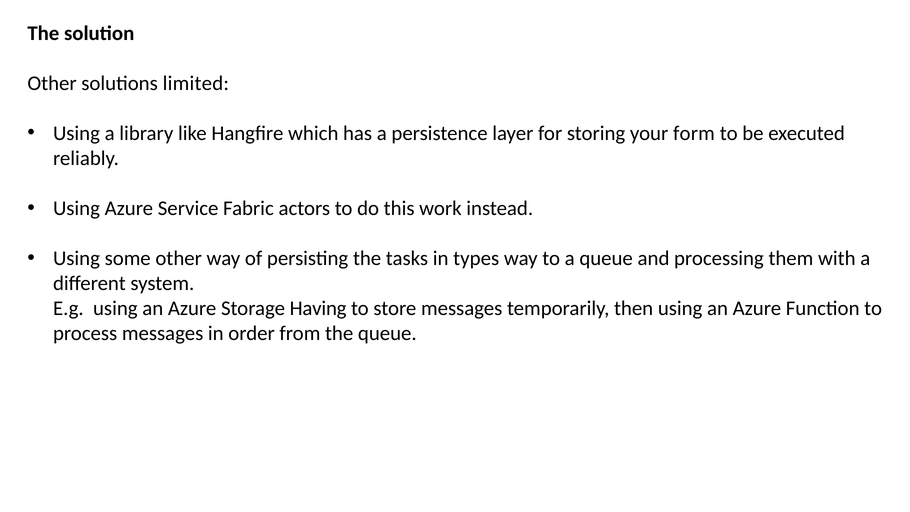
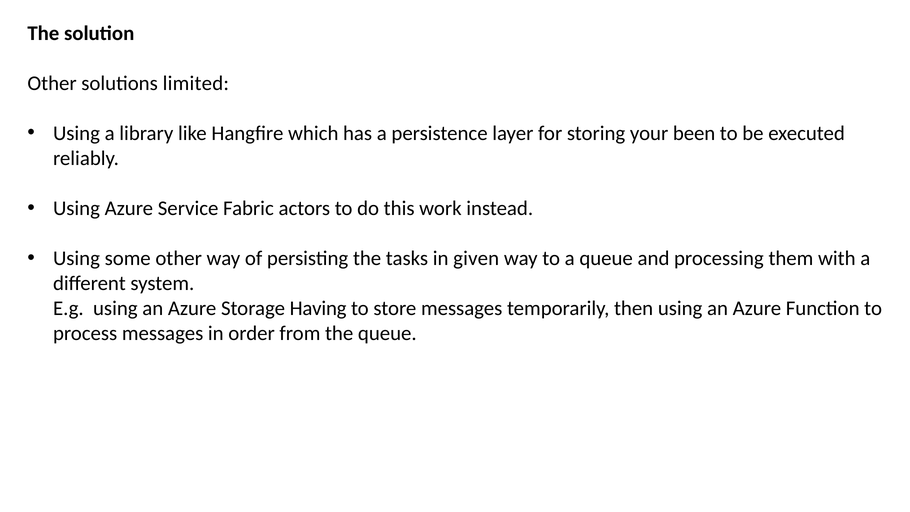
form: form -> been (694, 133)
types: types -> given (476, 258)
